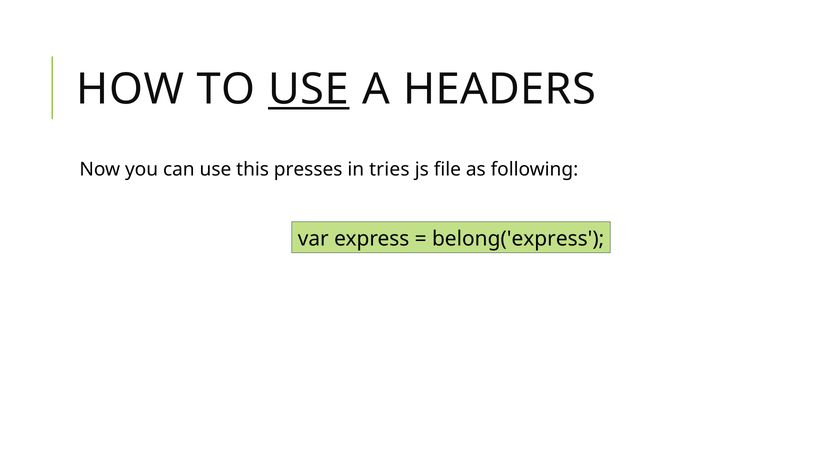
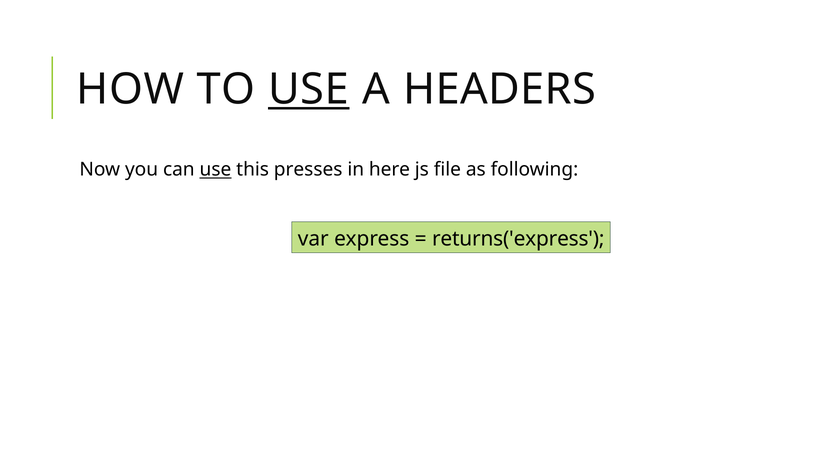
use underline: none -> present (215, 170)
tries: tries -> here (389, 170)
belong('express: belong('express -> returns('express (518, 239)
